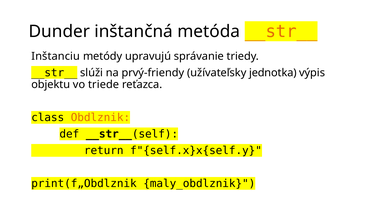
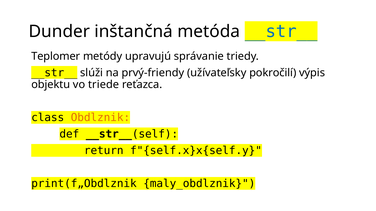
__str__ colour: orange -> blue (281, 32)
Inštanciu: Inštanciu -> Teplomer (56, 56)
jednotka: jednotka -> pokročilí (273, 73)
